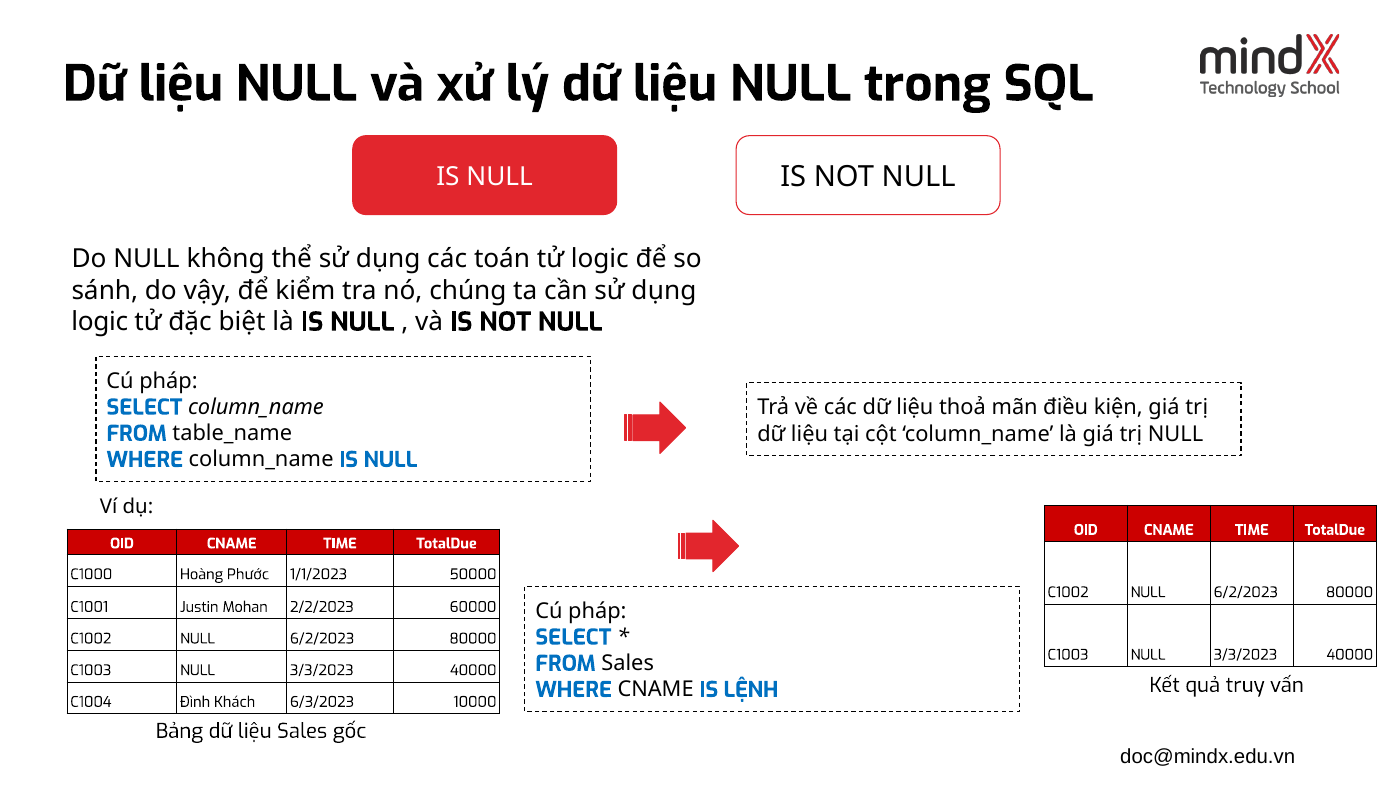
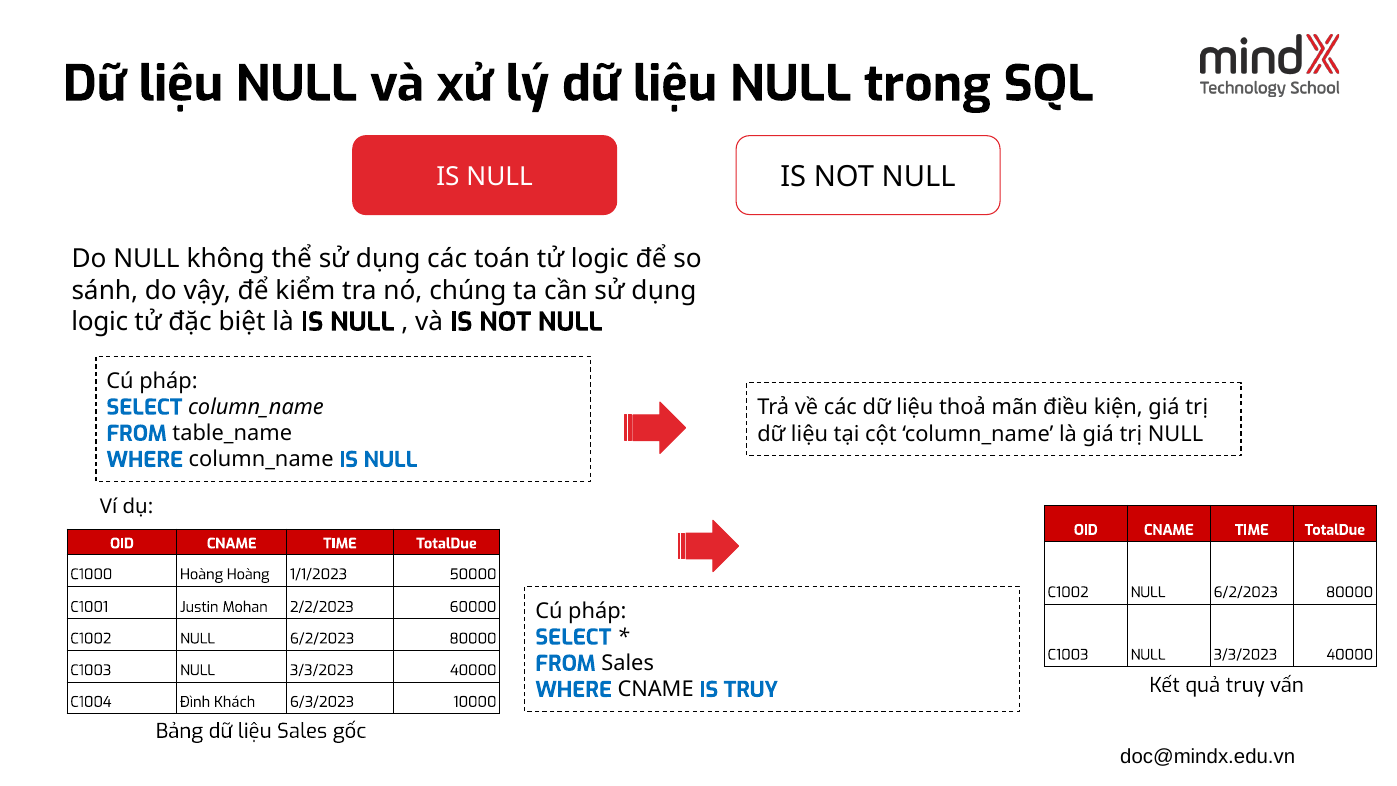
Hoàng Phước: Phước -> Hoàng (248, 574)
IS LỆNH: LỆNH -> TRUY (751, 690)
